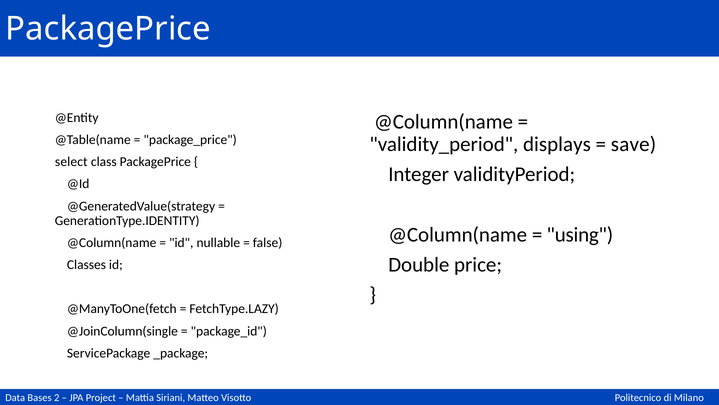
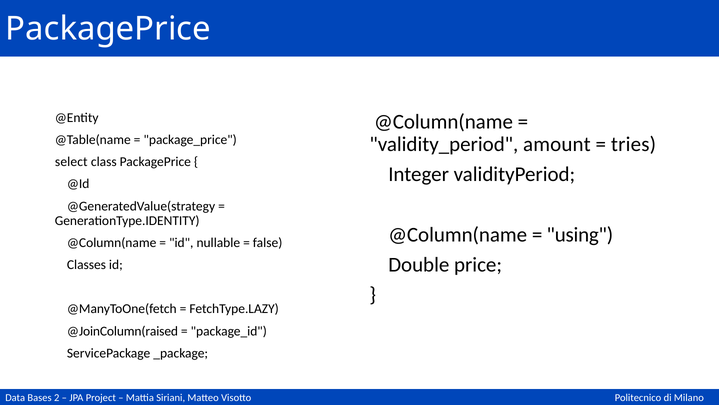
displays: displays -> amount (557, 144)
save: save -> tries (634, 144)
@JoinColumn(single: @JoinColumn(single -> @JoinColumn(raised (122, 331)
